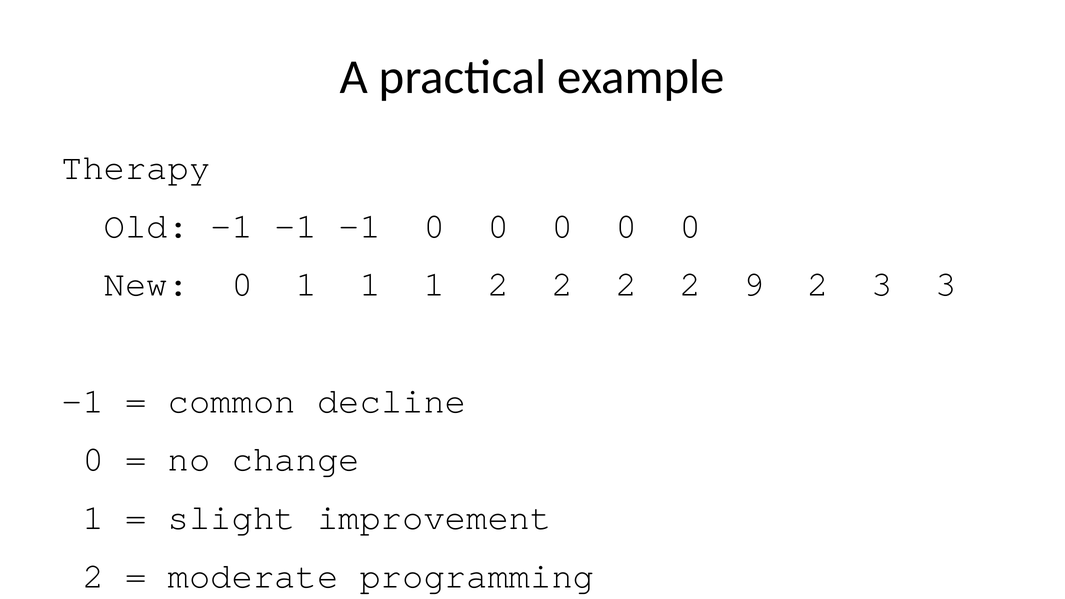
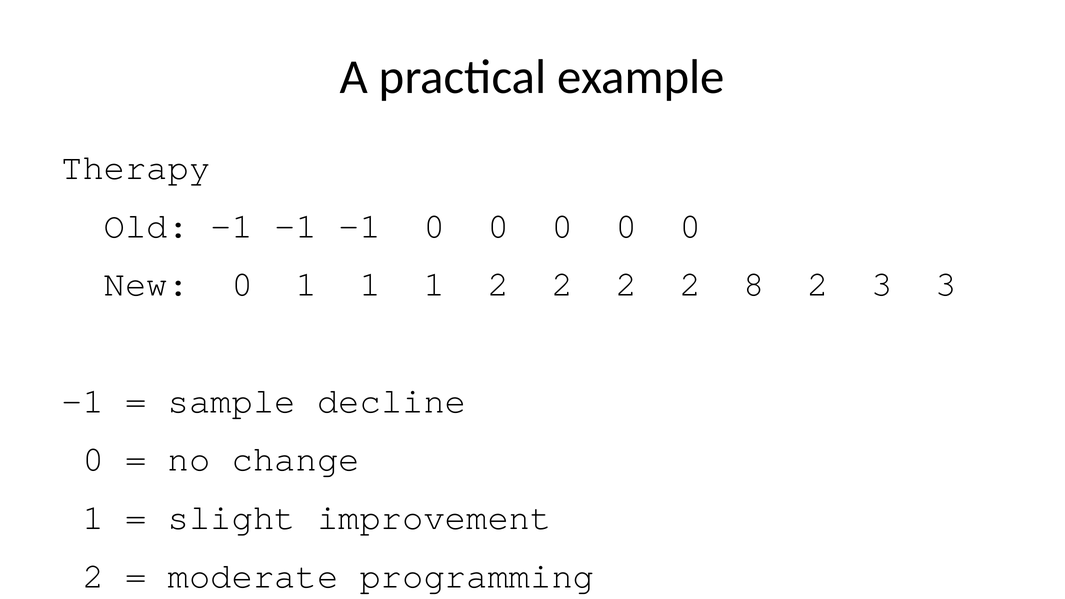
9: 9 -> 8 (754, 284)
common: common -> sample (232, 401)
